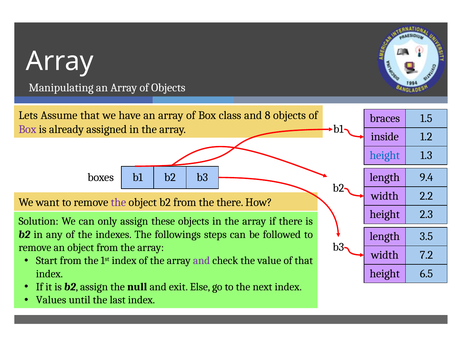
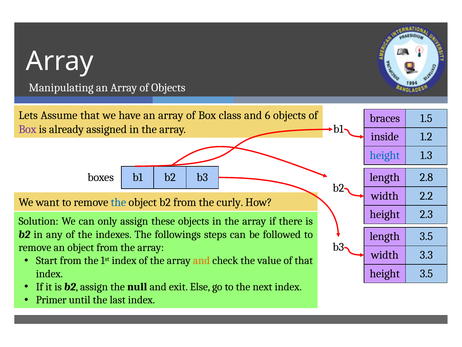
8: 8 -> 6 (268, 115)
9.4: 9.4 -> 2.8 (426, 177)
the colour: purple -> blue (118, 202)
the there: there -> curly (230, 202)
7.2: 7.2 -> 3.3 (426, 255)
and colour: purple -> orange (202, 260)
height 6.5: 6.5 -> 3.5 (426, 273)
Values: Values -> Primer (51, 300)
